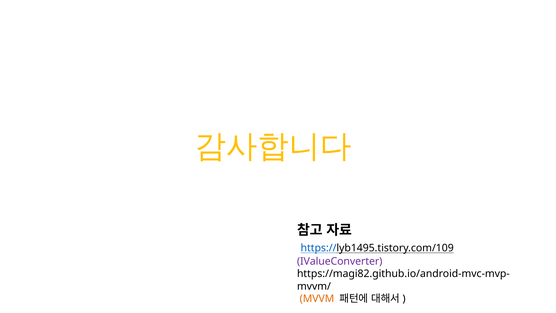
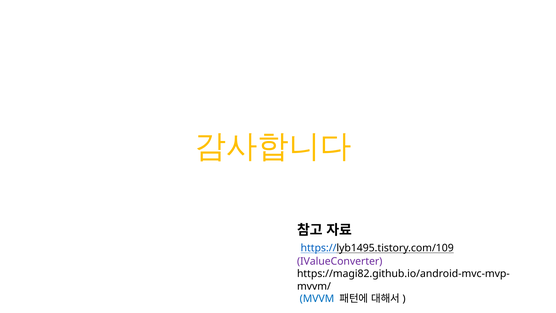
MVVM colour: orange -> blue (317, 299)
